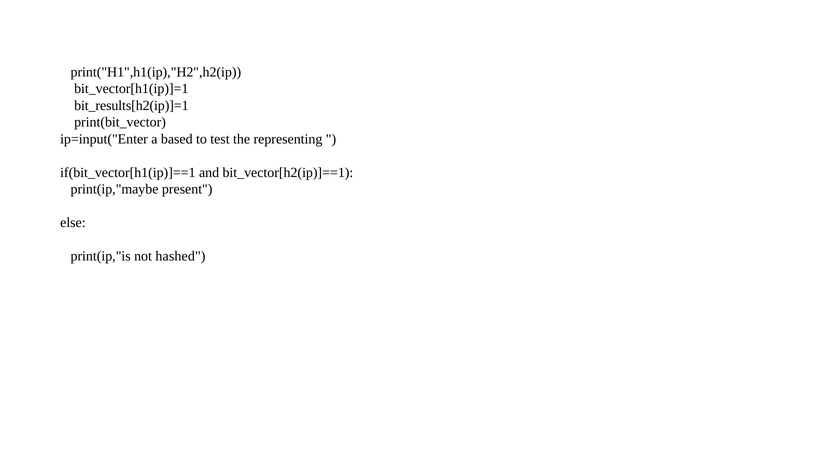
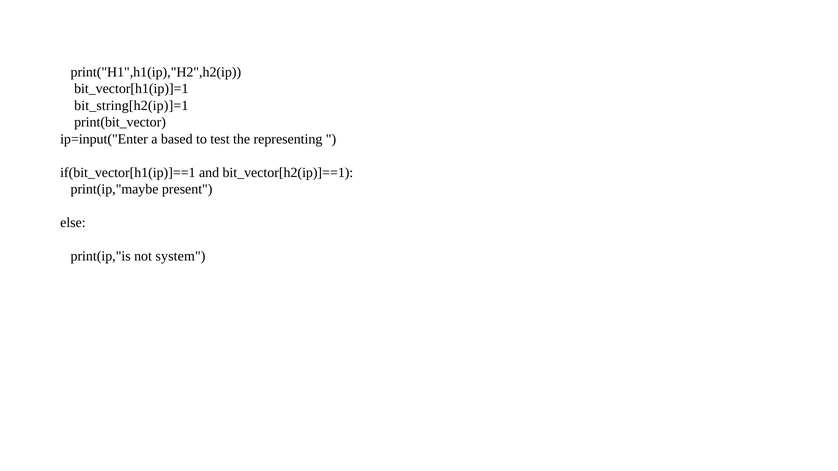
bit_results[h2(ip)]=1: bit_results[h2(ip)]=1 -> bit_string[h2(ip)]=1 (131, 106)
hashed: hashed -> system (181, 256)
